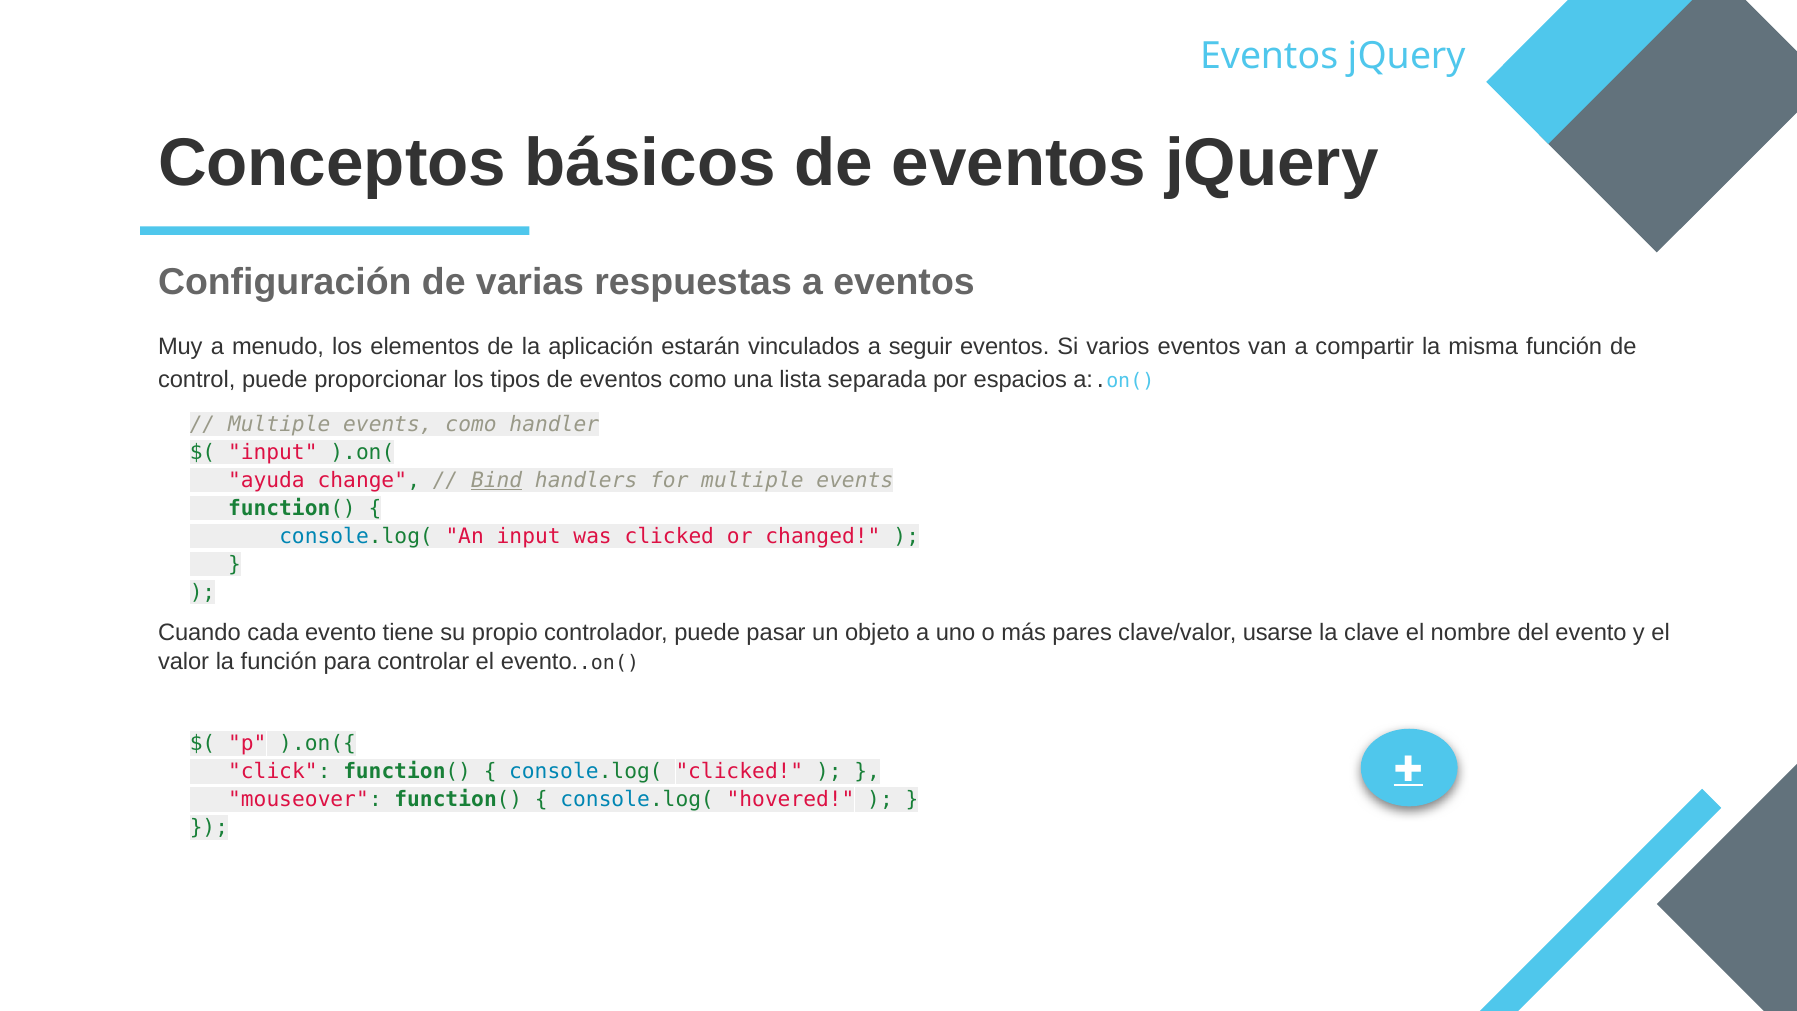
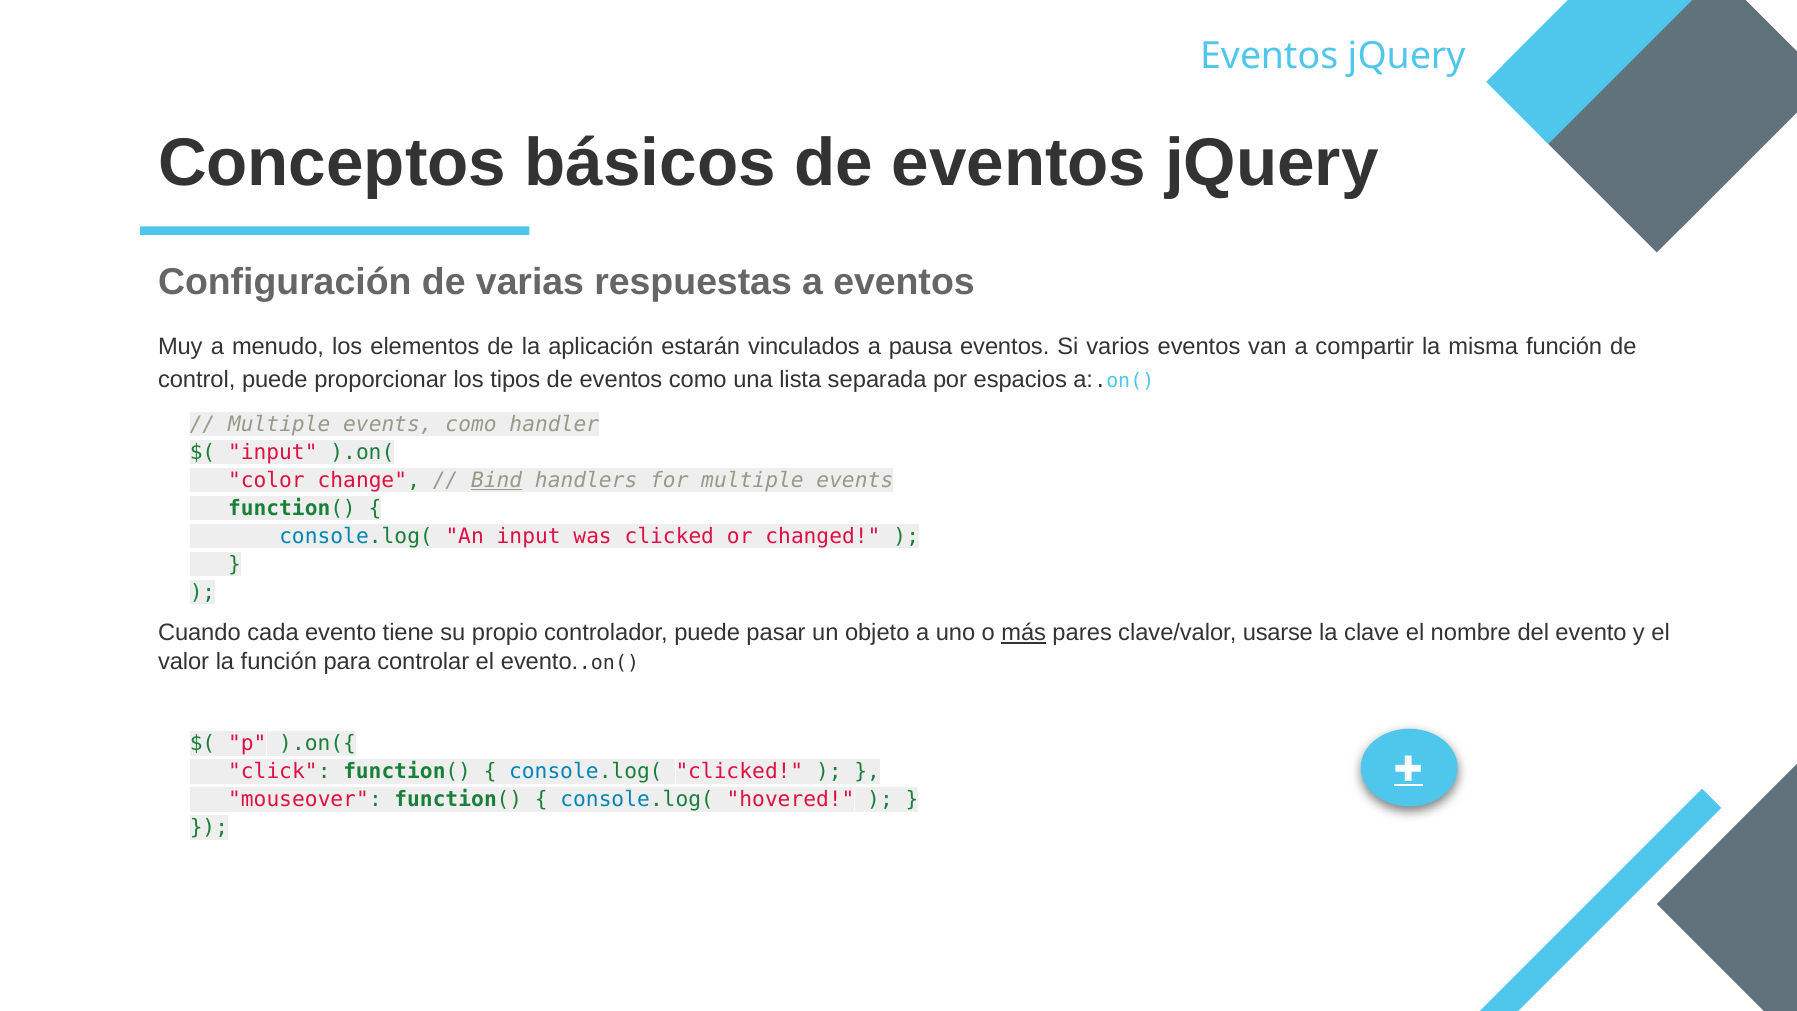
seguir: seguir -> pausa (921, 347)
ayuda: ayuda -> color (266, 480)
más underline: none -> present (1024, 633)
